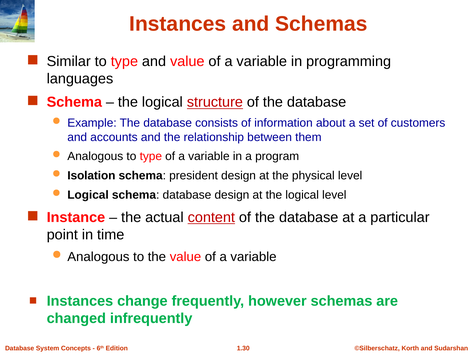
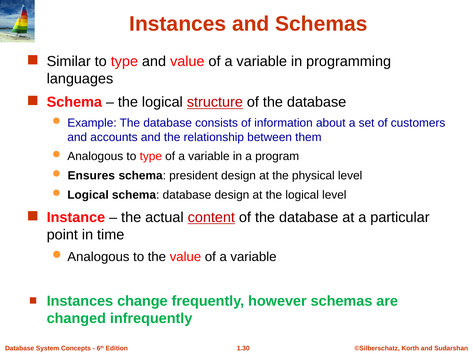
Isolation: Isolation -> Ensures (91, 176)
